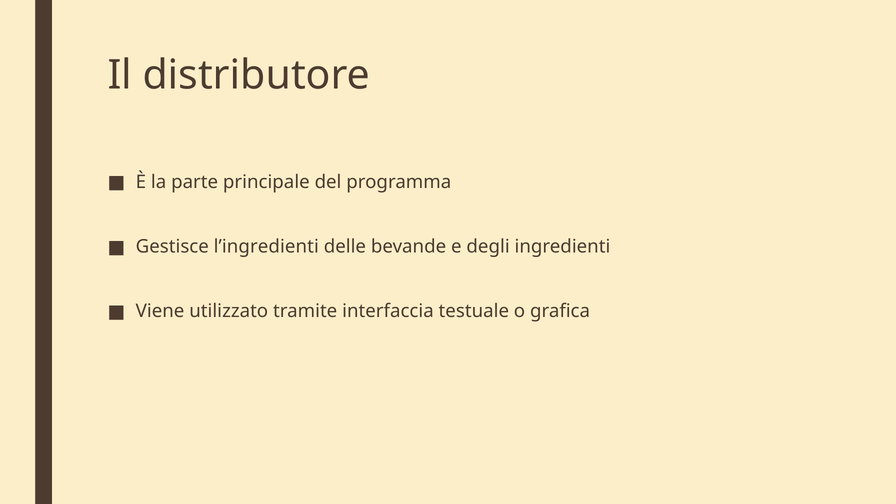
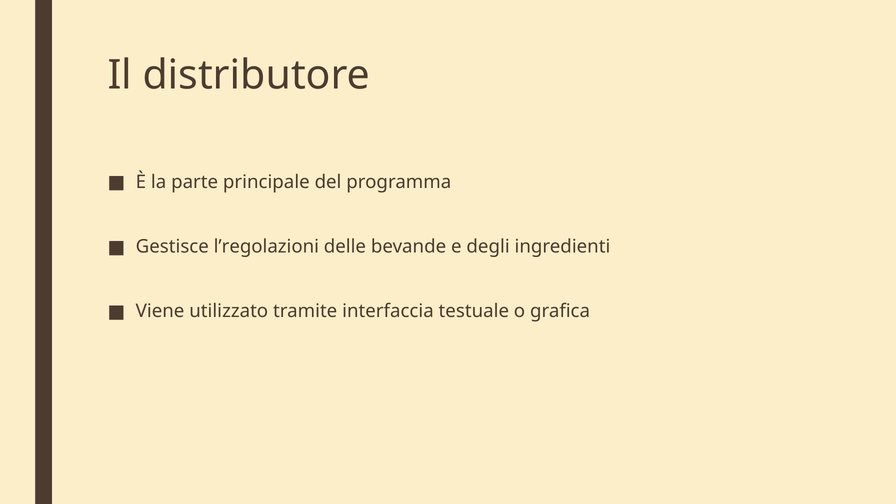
l’ingredienti: l’ingredienti -> l’regolazioni (266, 247)
